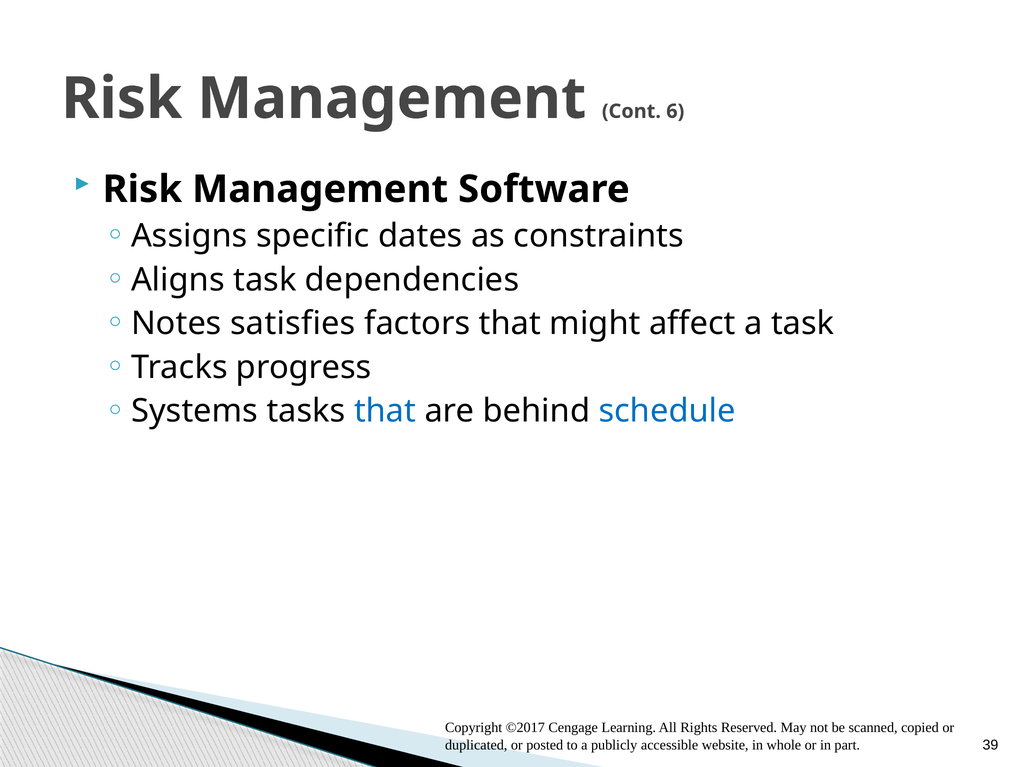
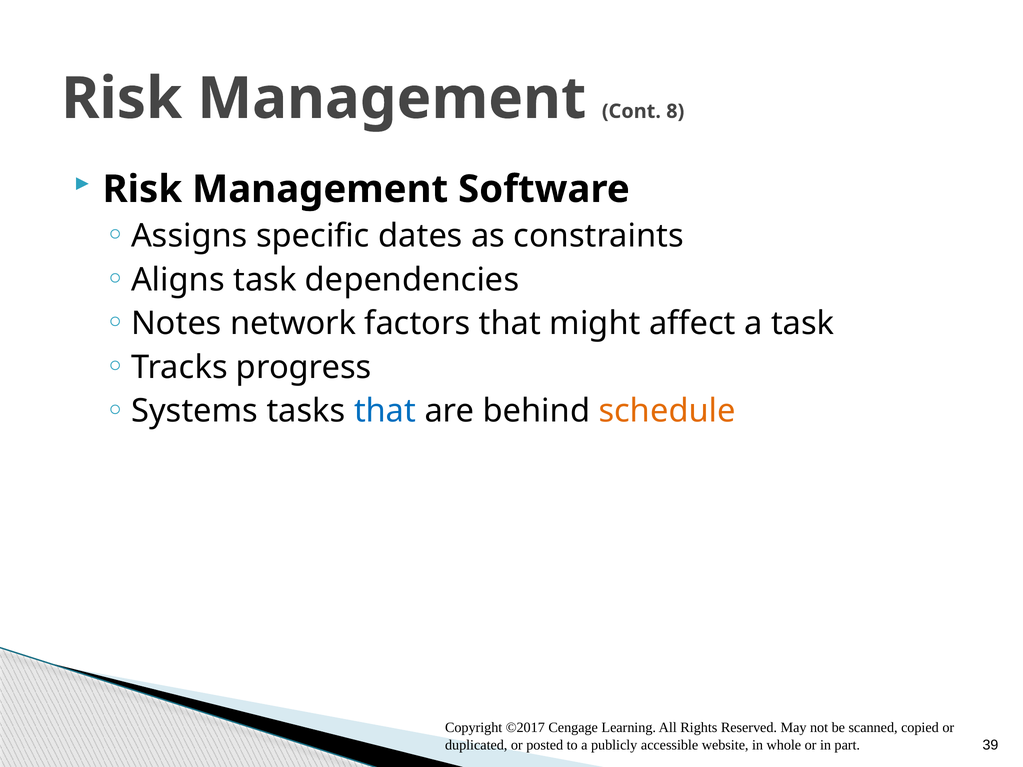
6: 6 -> 8 (675, 111)
satisfies: satisfies -> network (293, 324)
schedule colour: blue -> orange (667, 411)
